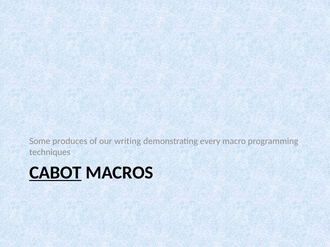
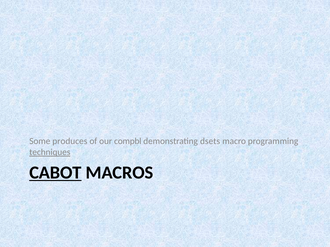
writing: writing -> compbl (128, 142)
every: every -> dsets (210, 142)
techniques underline: none -> present (50, 153)
